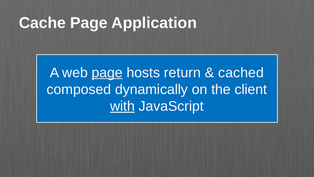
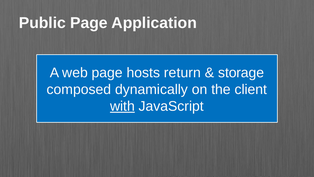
Cache: Cache -> Public (42, 23)
page underline: present -> none (107, 73)
cached: cached -> storage (241, 73)
